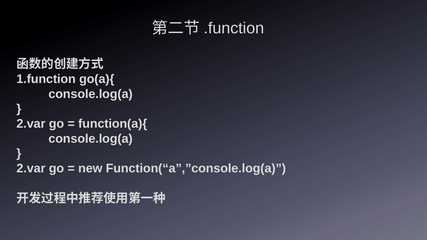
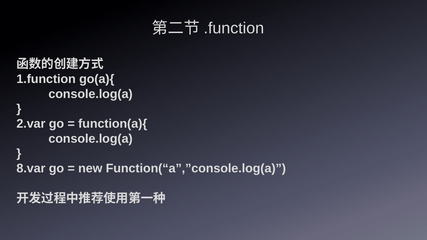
2.var: 2.var -> 8.var (31, 169)
